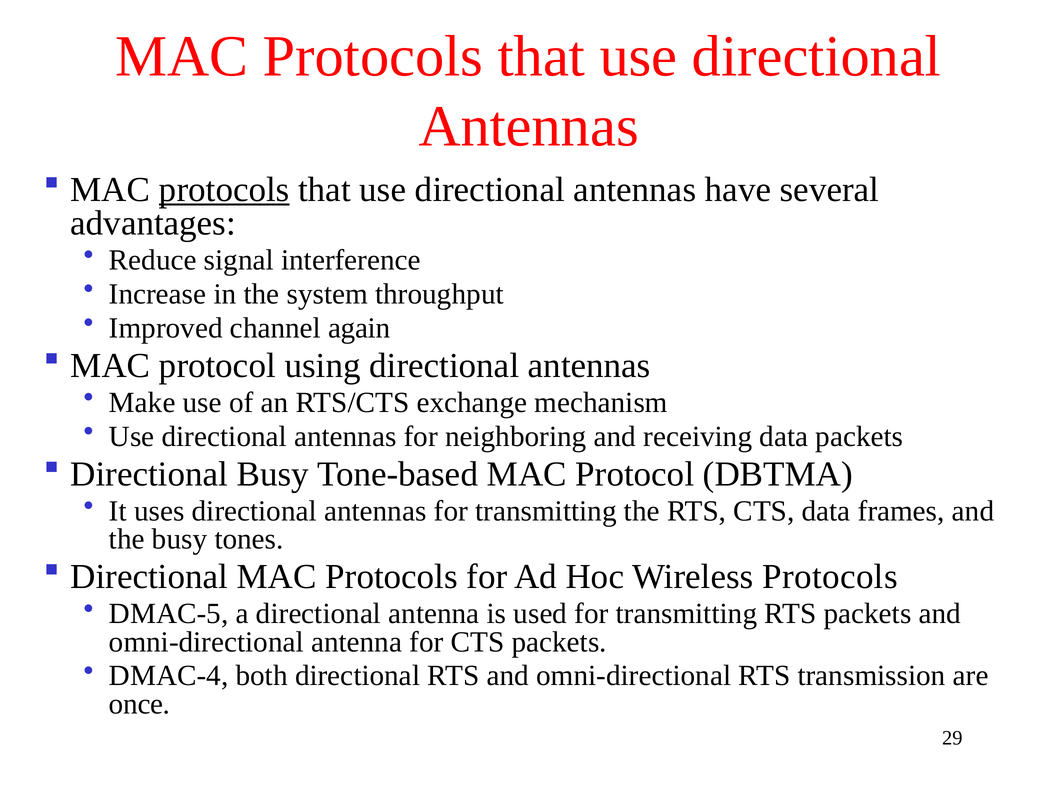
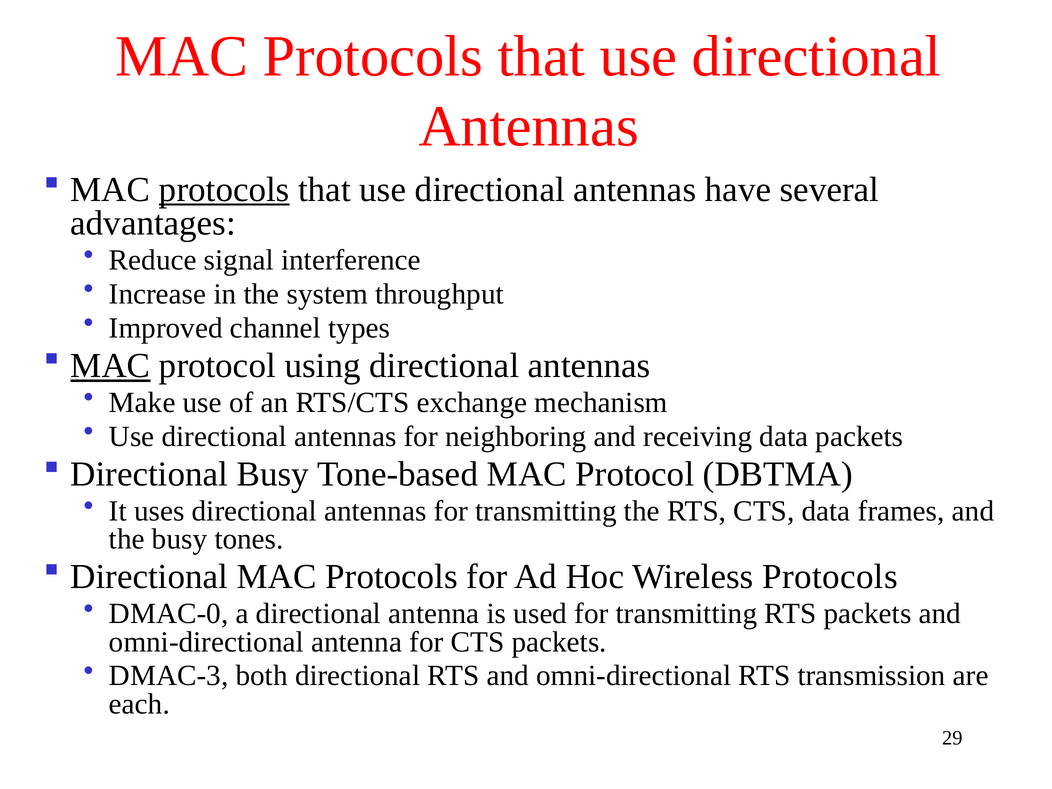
again: again -> types (359, 328)
MAC underline: none -> present (110, 366)
DMAC-5: DMAC-5 -> DMAC-0 (169, 614)
DMAC-4: DMAC-4 -> DMAC-3 (169, 676)
once: once -> each (139, 704)
